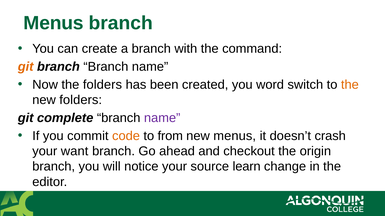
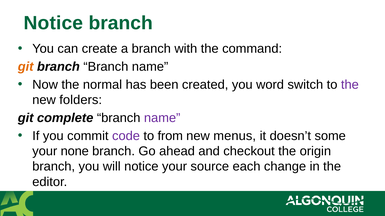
Menus: Menus -> Notice (53, 23)
the folders: folders -> normal (102, 85)
the colour: orange -> purple (350, 85)
code colour: orange -> purple (126, 136)
crash: crash -> some (330, 136)
want: want -> none (75, 152)
learn: learn -> each (247, 167)
